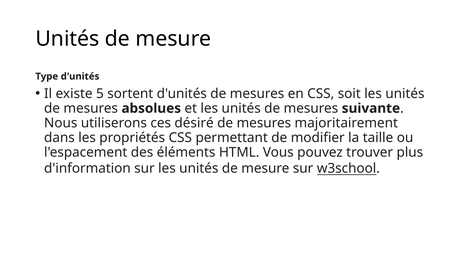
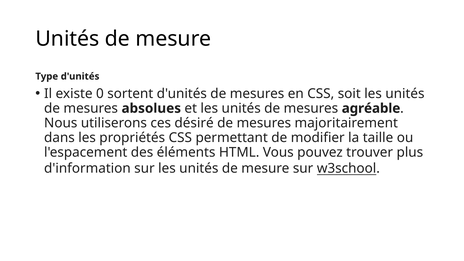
5: 5 -> 0 (100, 94)
suivante: suivante -> agréable (371, 108)
